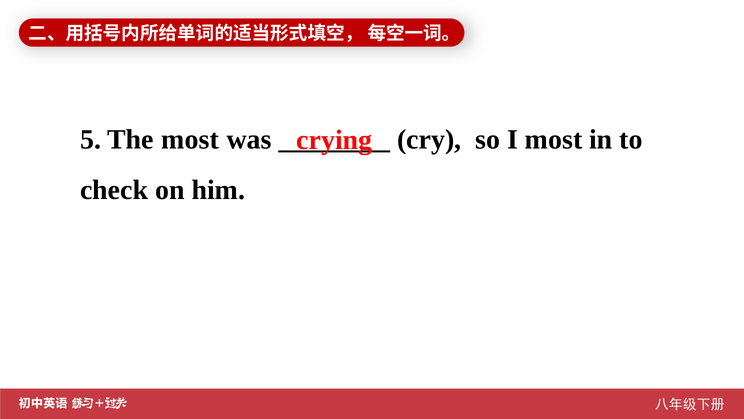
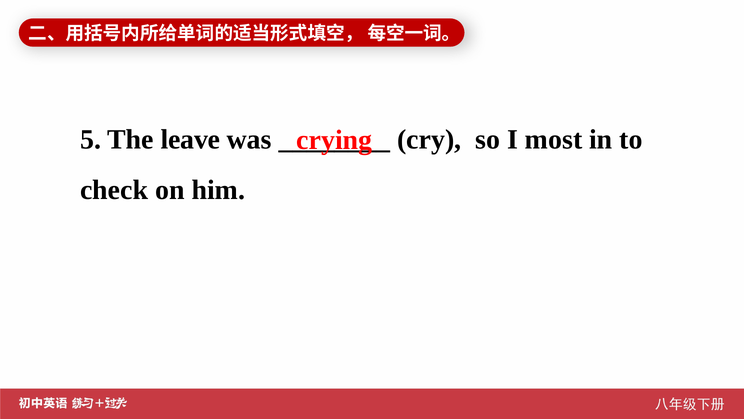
The most: most -> leave (190, 139)
